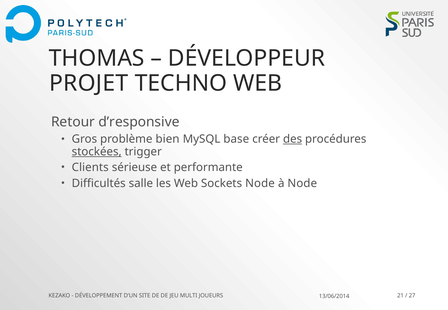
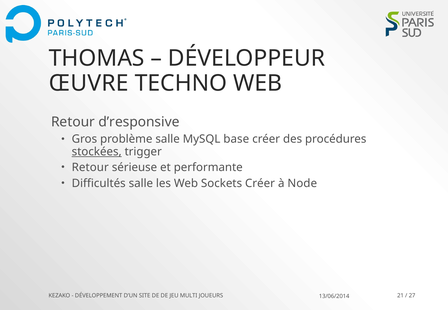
PROJET: PROJET -> ŒUVRE (89, 83)
problème bien: bien -> salle (168, 139)
des underline: present -> none (293, 139)
Clients: Clients -> Retour (90, 168)
Sockets Node: Node -> Créer (260, 183)
